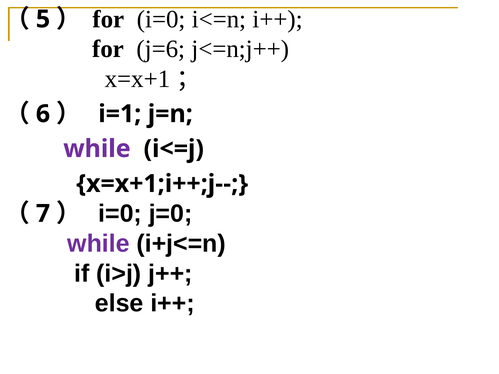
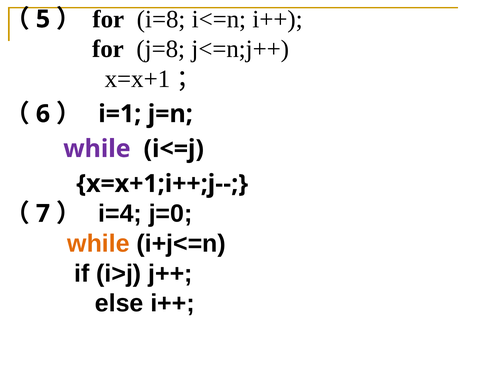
for i=0: i=0 -> i=8 (161, 19)
j=6: j=6 -> j=8 (161, 49)
i=0: i=0 -> i=4 (120, 214)
while colour: purple -> orange (98, 244)
